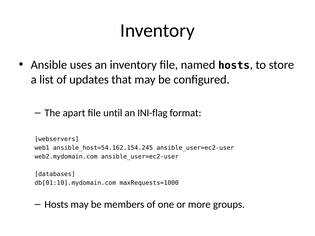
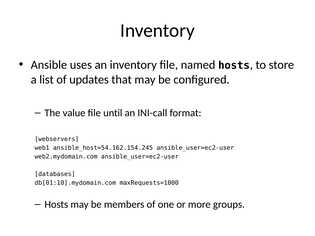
apart: apart -> value (74, 113)
INI-flag: INI-flag -> INI-call (152, 113)
